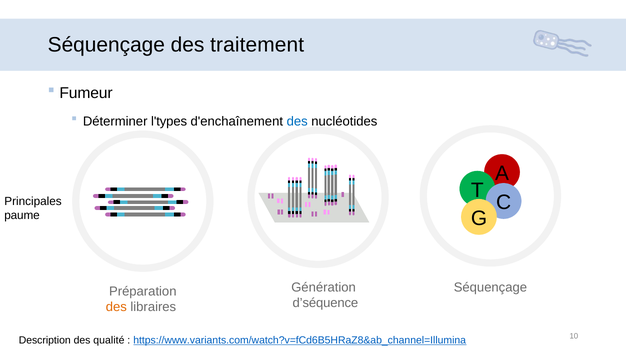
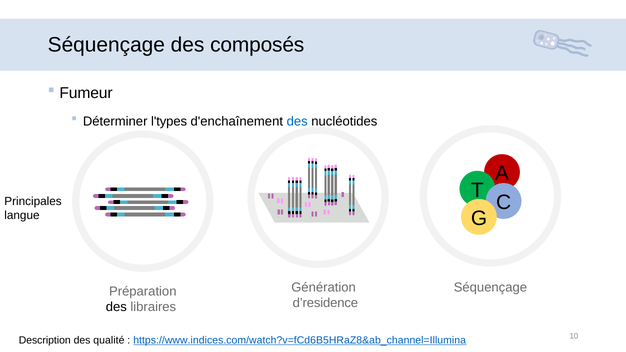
traitement: traitement -> composés (257, 45)
paume: paume -> langue (22, 215)
d’séquence: d’séquence -> d’residence (325, 303)
des colour: orange -> black (116, 307)
https://www.variants.com/watch?v=fCd6B5HRaZ8&ab_channel=Illumina: https://www.variants.com/watch?v=fCd6B5HRaZ8&ab_channel=Illumina -> https://www.indices.com/watch?v=fCd6B5HRaZ8&ab_channel=Illumina (300, 340)
